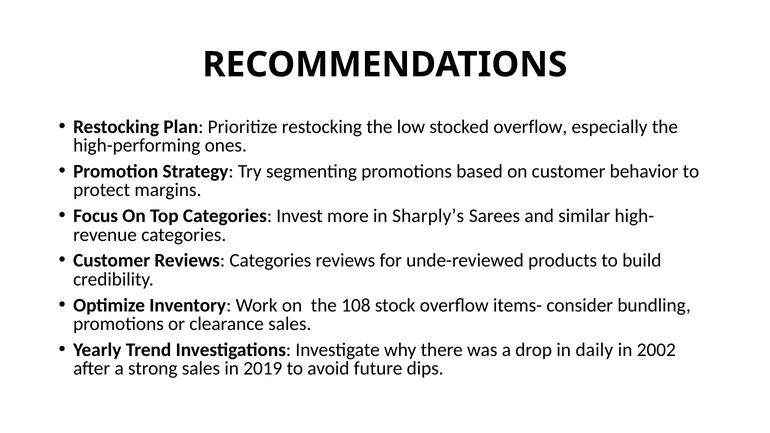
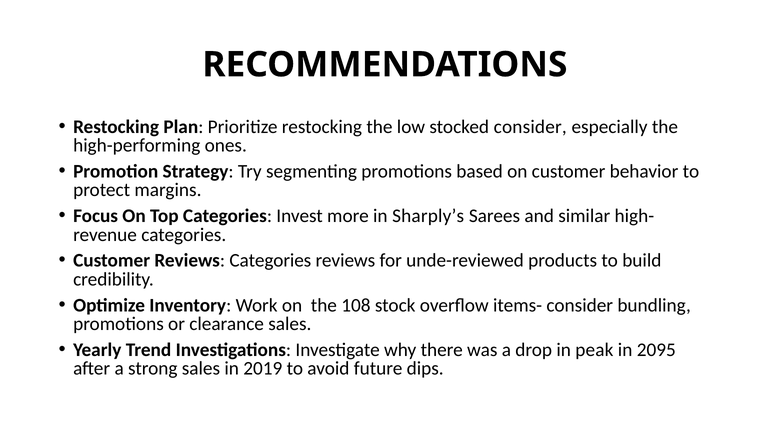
stocked overflow: overflow -> consider (530, 127)
daily: daily -> peak (594, 350)
2002: 2002 -> 2095 (656, 350)
